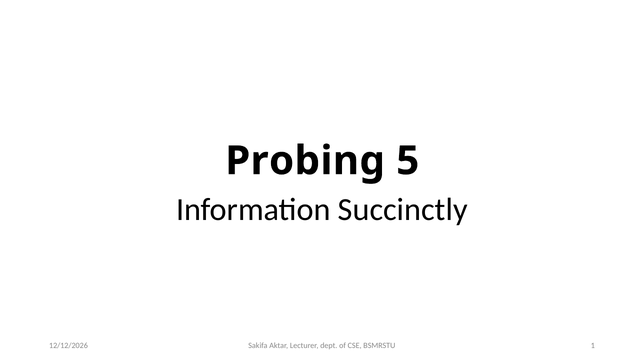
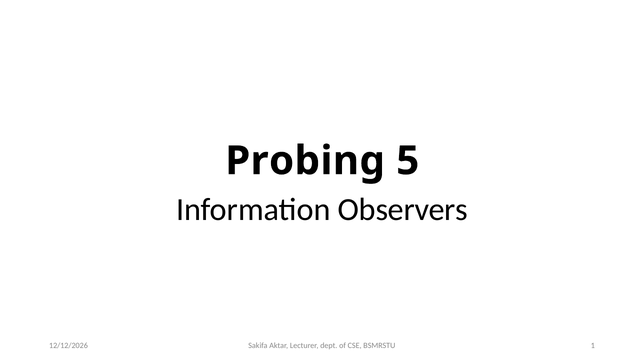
Succinctly: Succinctly -> Observers (403, 210)
